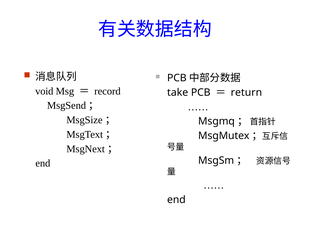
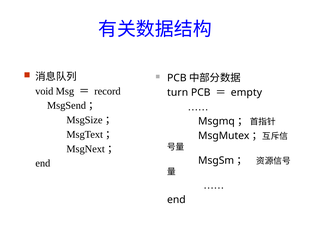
take: take -> turn (178, 93)
return: return -> empty (246, 93)
